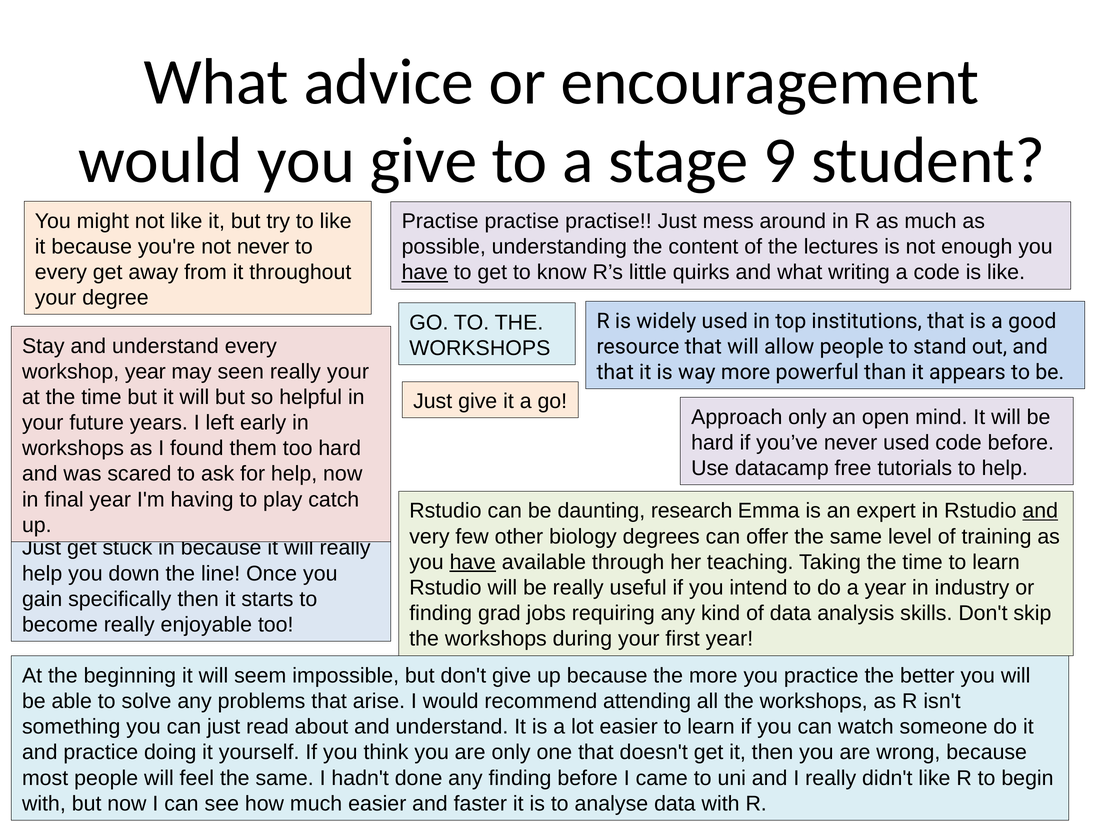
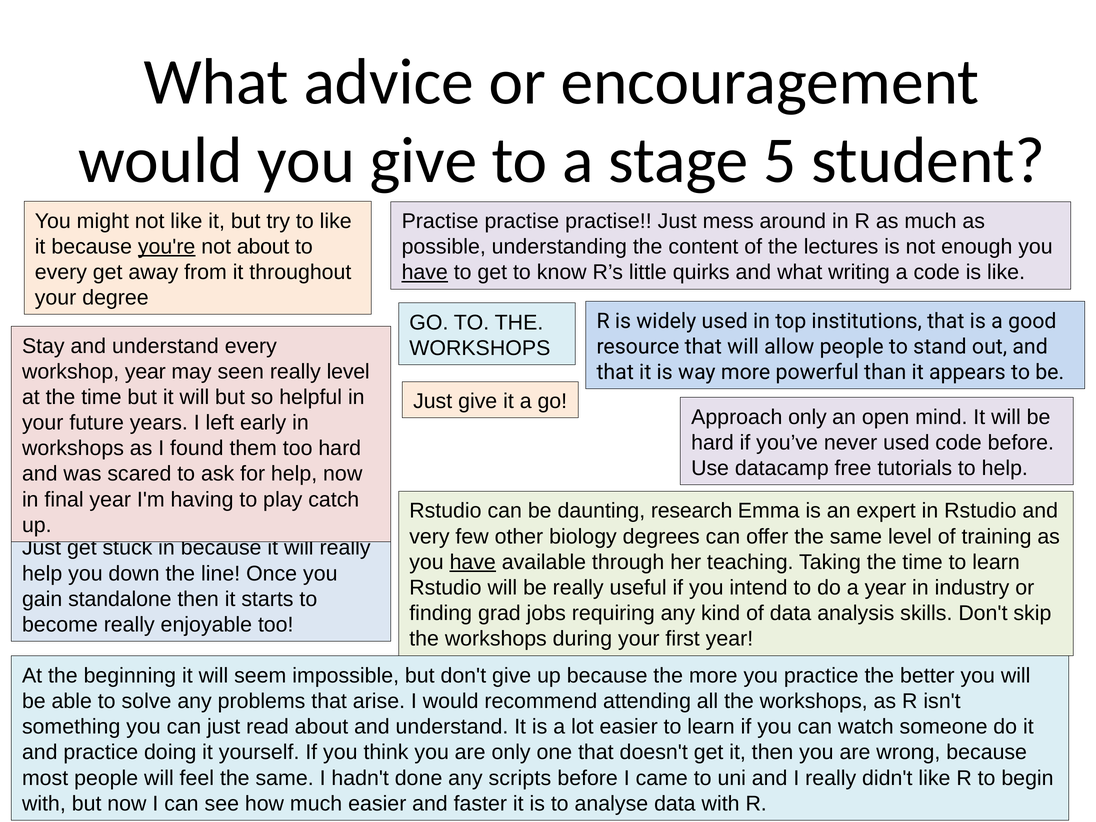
9: 9 -> 5 (780, 161)
you're underline: none -> present (167, 247)
not never: never -> about (263, 247)
really your: your -> level (348, 372)
and underline: present -> none (1040, 511)
specifically: specifically -> standalone (120, 599)
any finding: finding -> scripts (520, 778)
